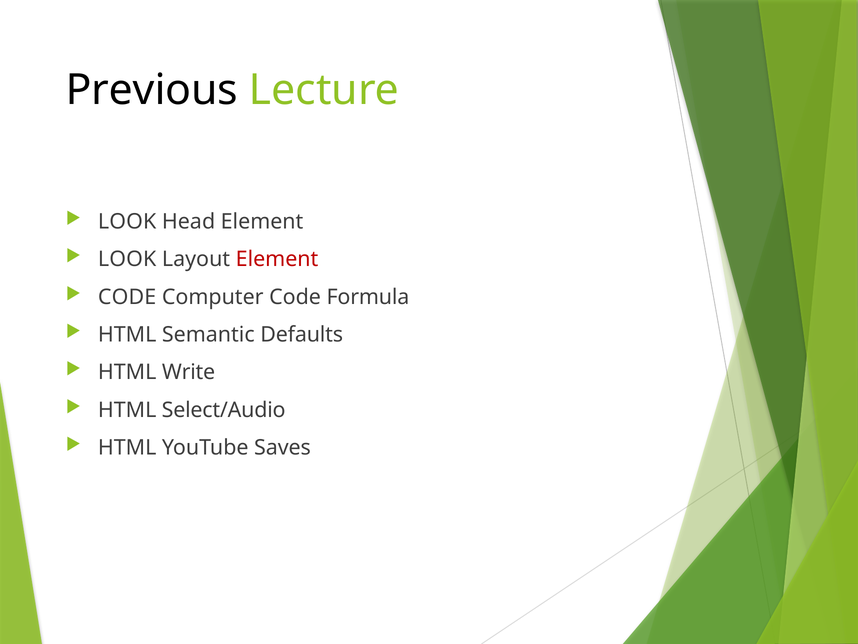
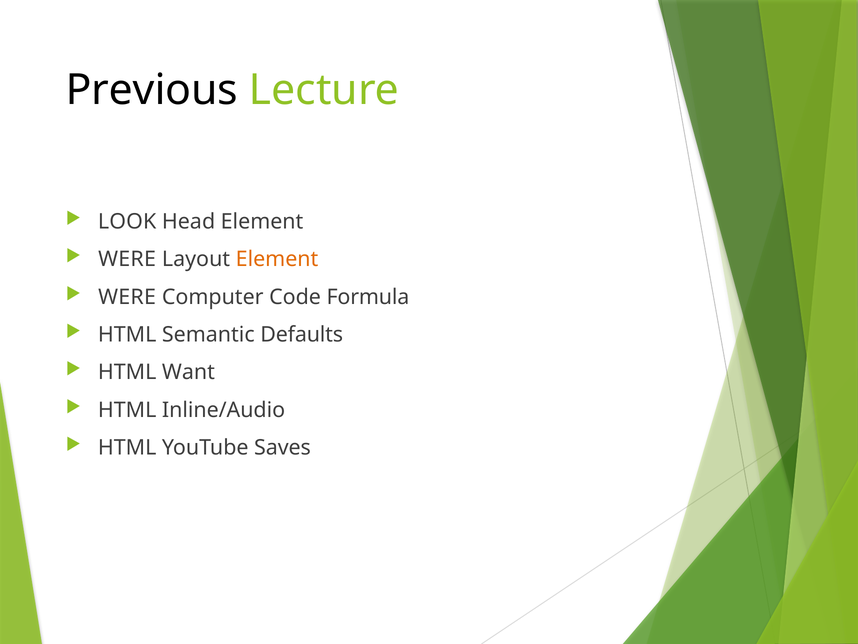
LOOK: LOOK -> WERE (127, 259)
Element colour: red -> orange (277, 259)
CODE: CODE -> WERE (127, 297)
Write: Write -> Want (188, 372)
Select/Audio: Select/Audio -> Inline/Audio (224, 410)
